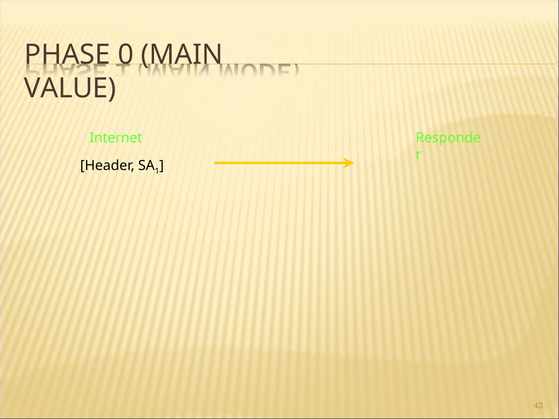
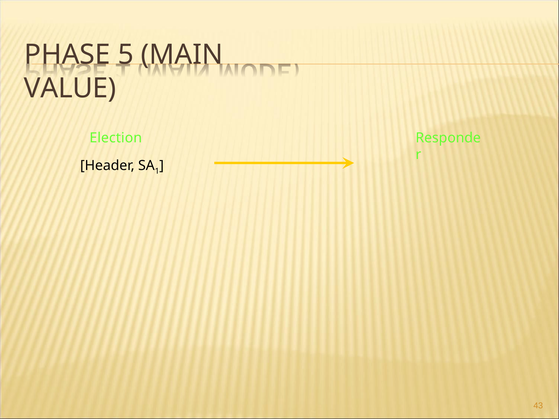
0: 0 -> 5 (126, 55)
Internet: Internet -> Election (116, 138)
